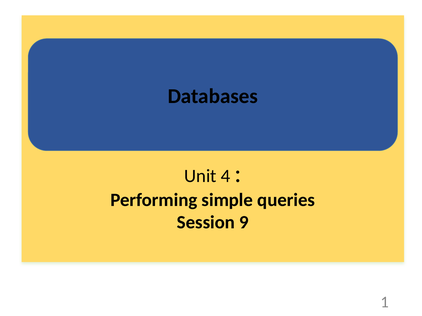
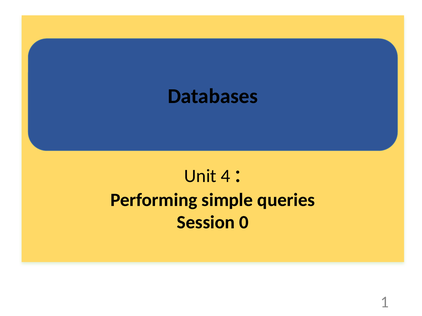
9: 9 -> 0 (244, 223)
